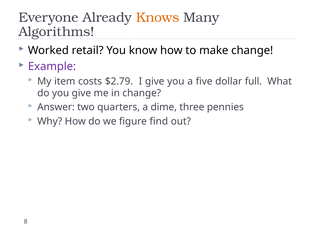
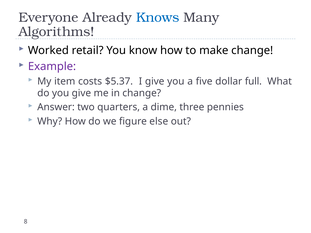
Knows colour: orange -> blue (158, 17)
$2.79: $2.79 -> $5.37 (119, 81)
find: find -> else (159, 121)
